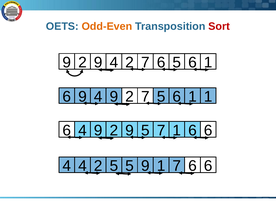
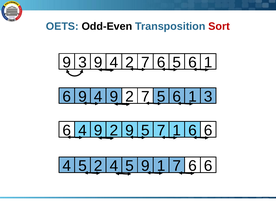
Odd-Even colour: orange -> black (107, 26)
2: 2 -> 3 (82, 62)
1: 1 -> 3 (208, 97)
4: 4 -> 5 (82, 166)
5: 5 -> 4 (114, 166)
